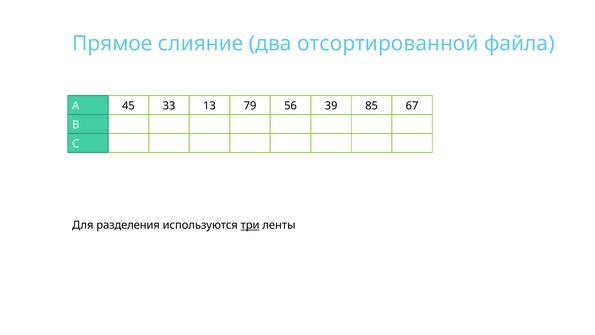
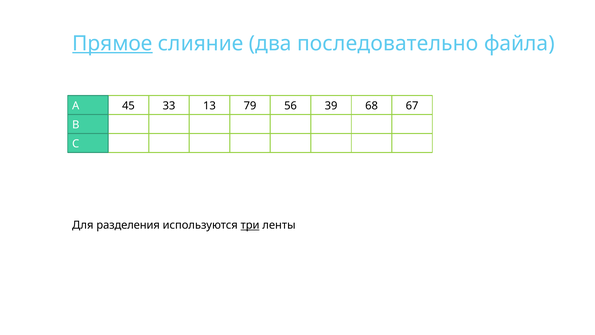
Прямое underline: none -> present (112, 44)
отсортированной: отсортированной -> последовательно (388, 44)
85: 85 -> 68 (372, 106)
